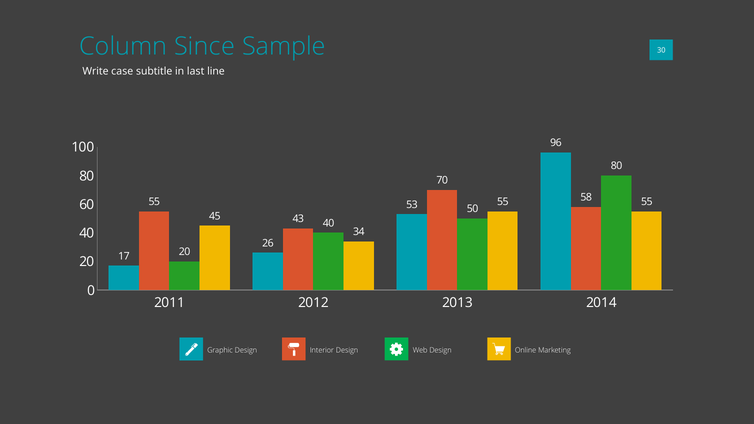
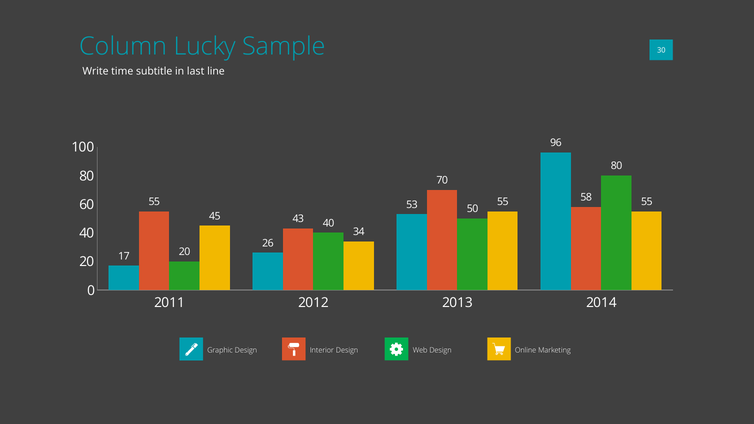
Since: Since -> Lucky (205, 47)
case: case -> time (122, 71)
